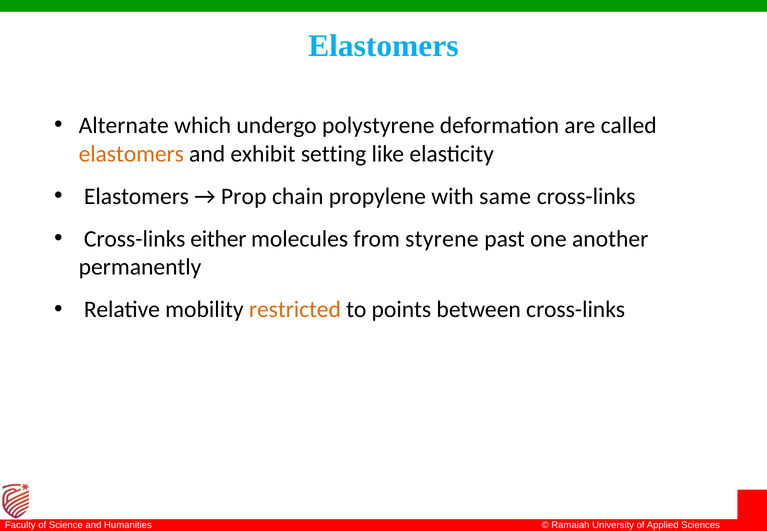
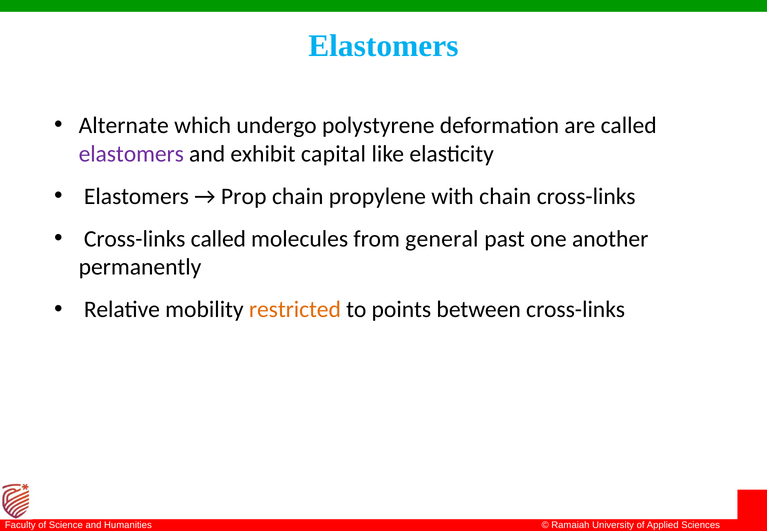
elastomers colour: orange -> purple (131, 154)
setting: setting -> capital (333, 154)
with same: same -> chain (505, 196)
Cross-links either: either -> called (218, 239)
styrene: styrene -> general (442, 239)
